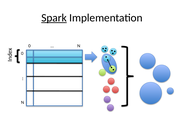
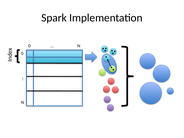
Spark underline: present -> none (54, 18)
